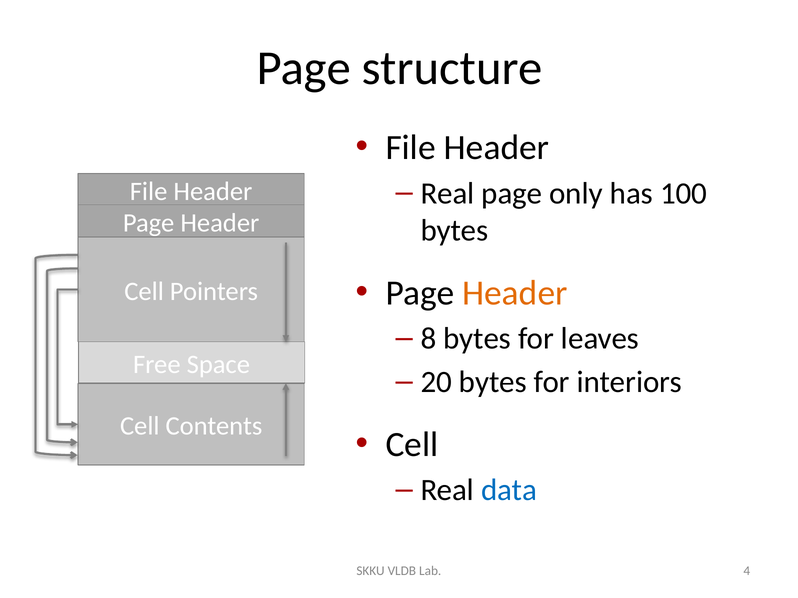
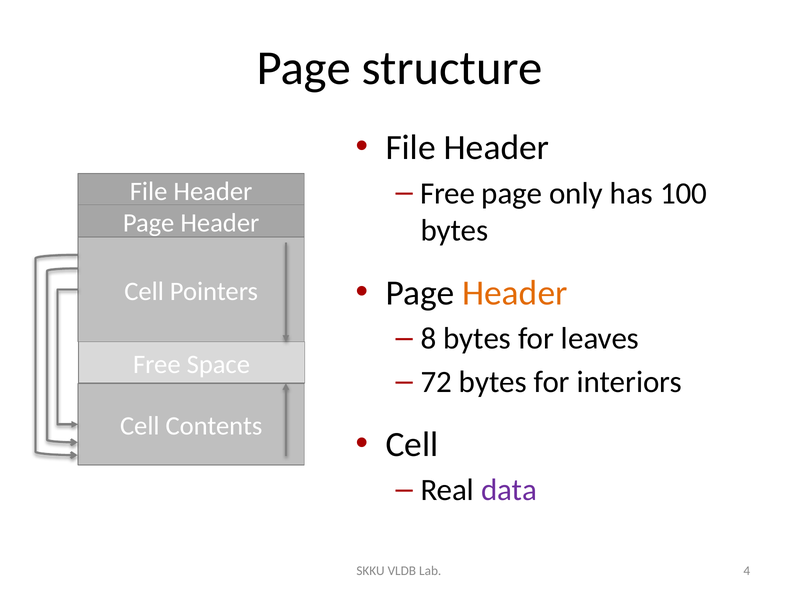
Real: Real -> Free (448, 193)
20: 20 -> 72 (436, 382)
data colour: blue -> purple (509, 491)
